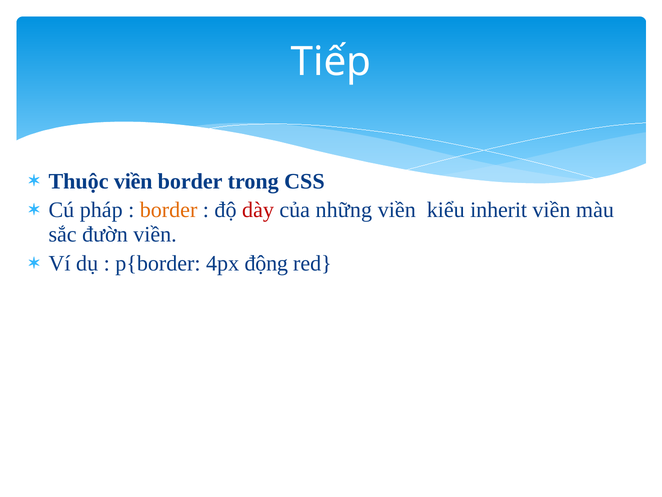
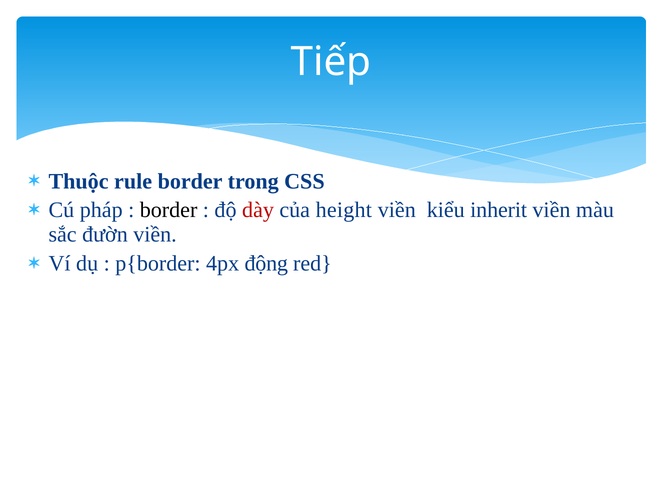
Thuộc viền: viền -> rule (133, 181)
border colour: orange -> black (169, 210)
những: những -> height (344, 210)
